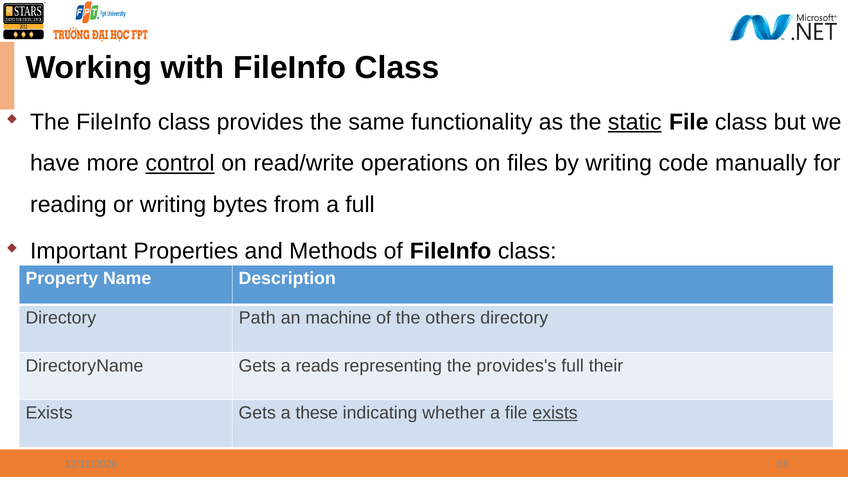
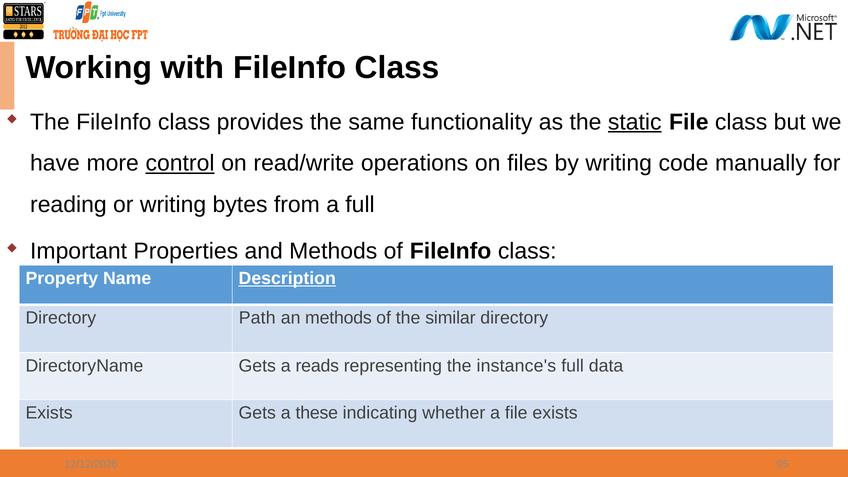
Description underline: none -> present (287, 279)
an machine: machine -> methods (338, 318)
others: others -> similar (450, 318)
provides's: provides's -> instance's (516, 366)
their: their -> data (606, 366)
exists underline: present -> none (555, 413)
68: 68 -> 95 (783, 464)
